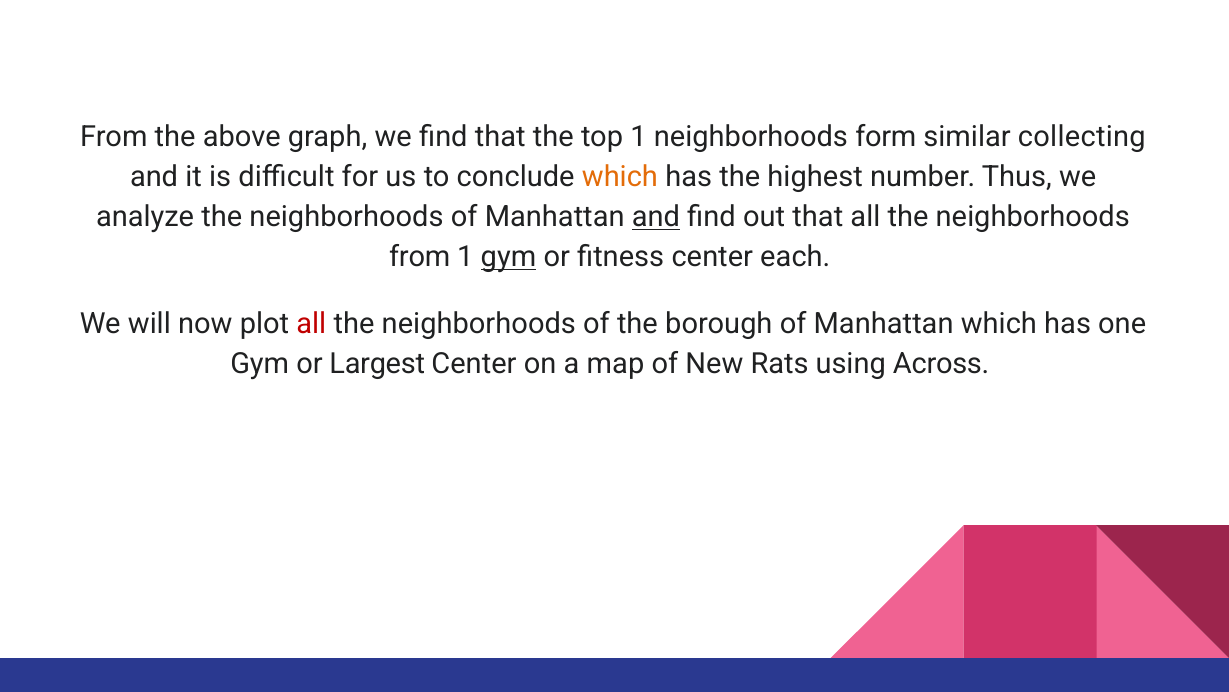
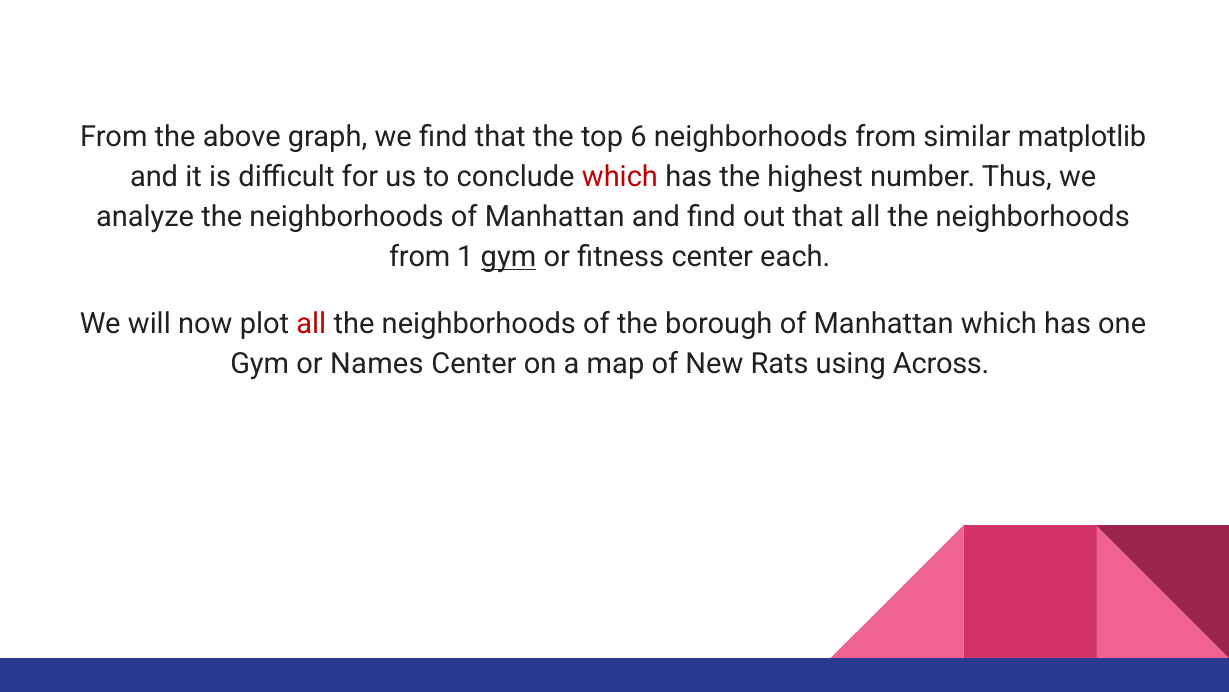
top 1: 1 -> 6 (639, 137)
form: form -> from (886, 137)
collecting: collecting -> matplotlib (1082, 137)
which colour: orange -> red (620, 177)
and underline: present -> none (656, 217)
Largest: Largest -> Names (377, 364)
